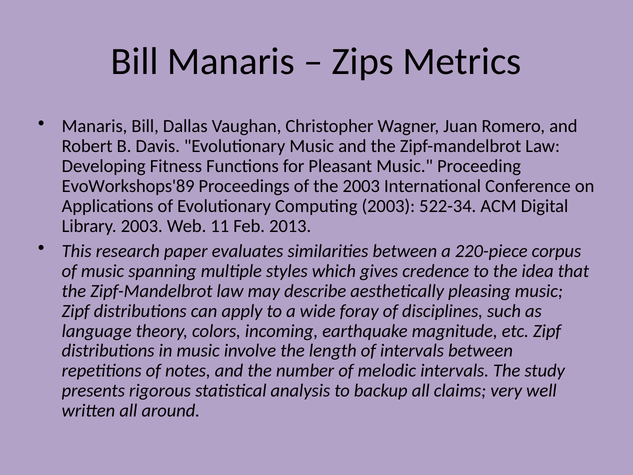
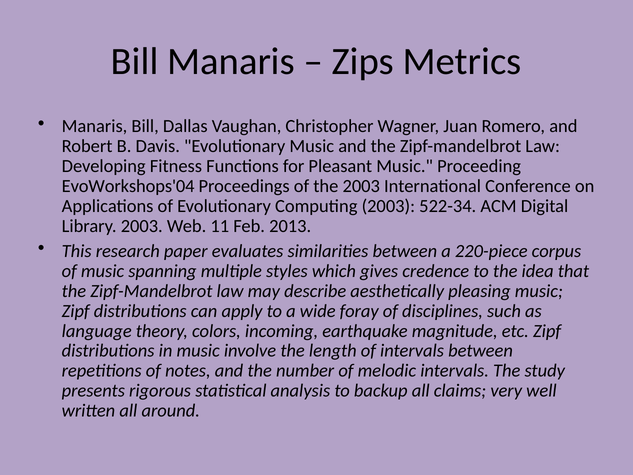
EvoWorkshops'89: EvoWorkshops'89 -> EvoWorkshops'04 (128, 186)
